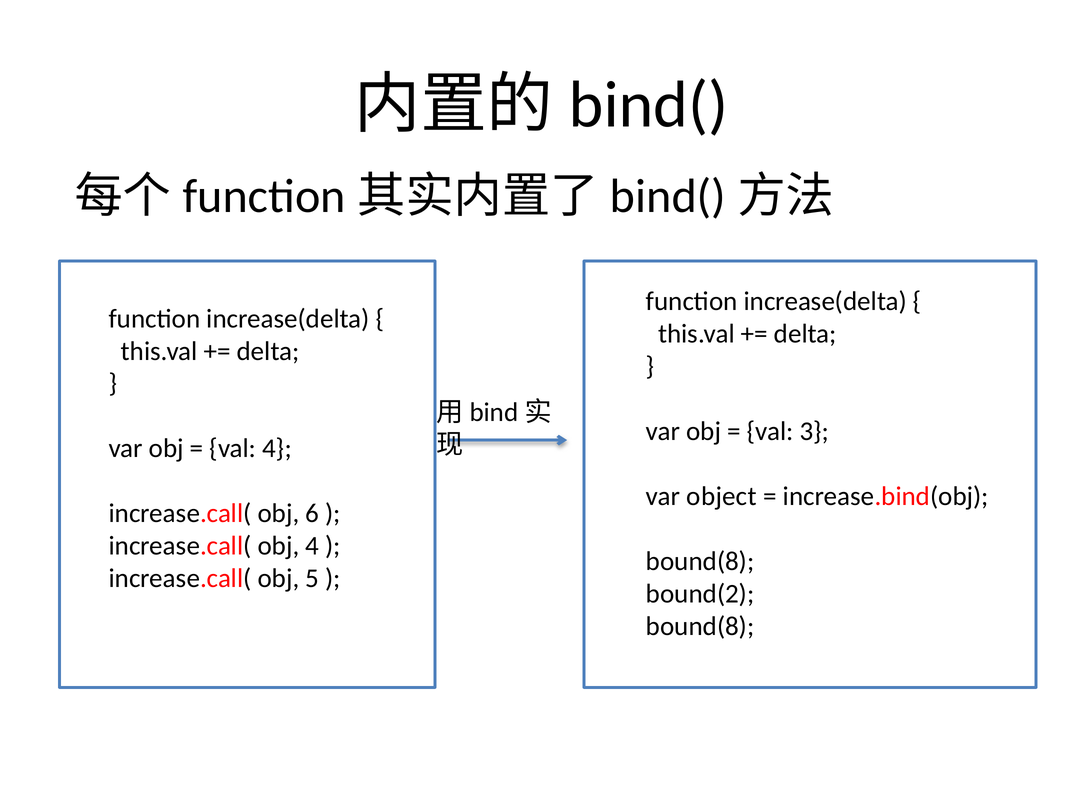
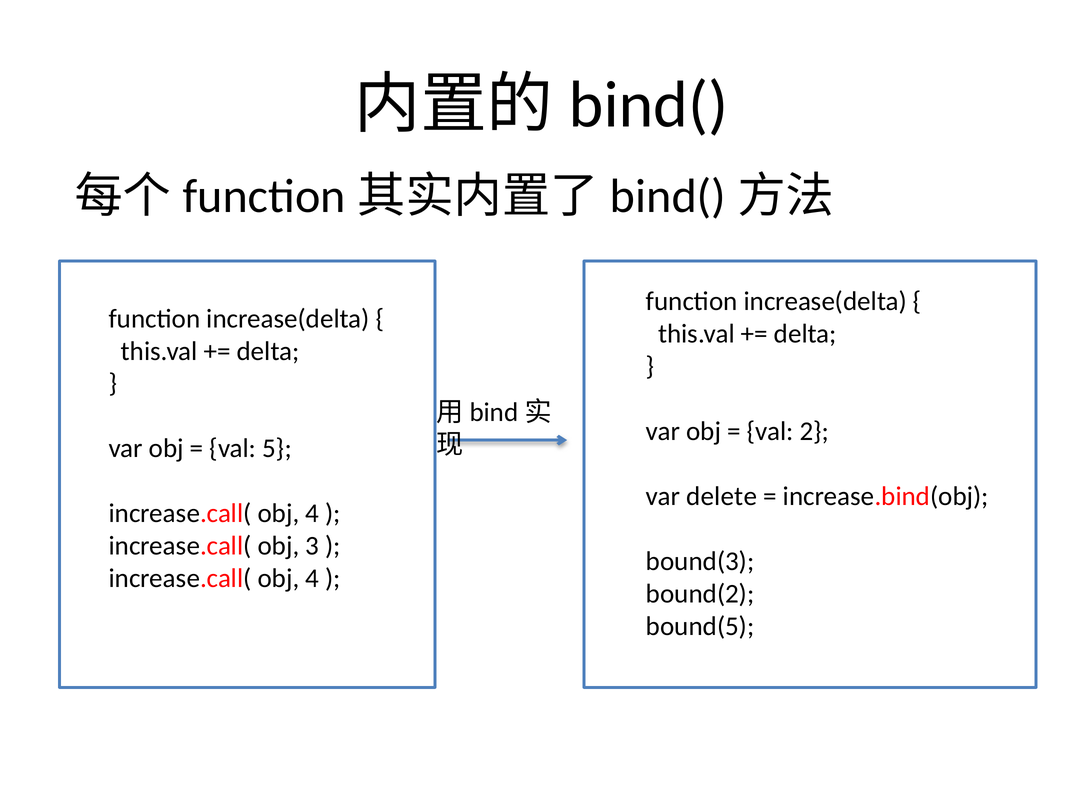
3: 3 -> 2 (814, 432)
val 4: 4 -> 5 (277, 449)
object: object -> delete (722, 497)
6: 6 -> 4 (312, 514)
obj 4: 4 -> 3 (312, 546)
bound(8: bound(8 -> bound(3 (700, 562)
5: 5 -> 4 (312, 579)
bound(8: bound(8 -> bound(5 (700, 627)
